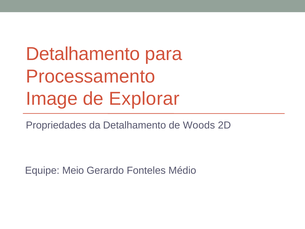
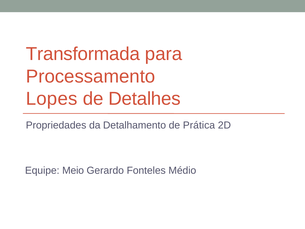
Detalhamento: Detalhamento -> Transformada (83, 54)
Image: Image -> Lopes (52, 99)
Explorar: Explorar -> Detalhes (145, 99)
Woods: Woods -> Prática (199, 125)
